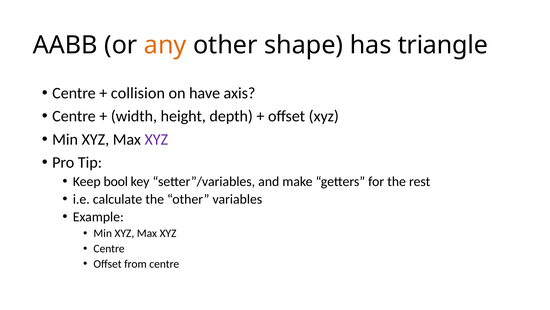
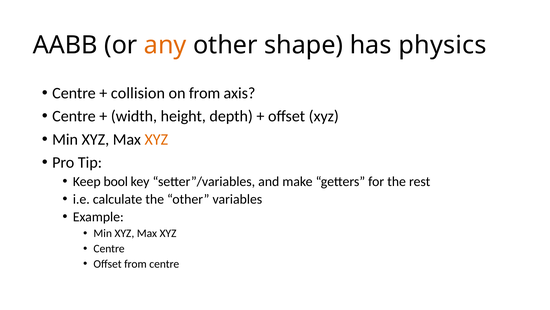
triangle: triangle -> physics (443, 45)
on have: have -> from (205, 93)
XYZ colour: purple -> orange (156, 139)
